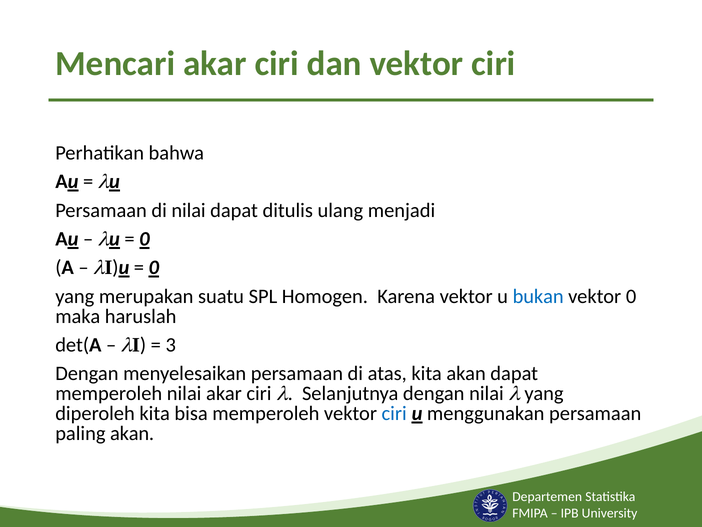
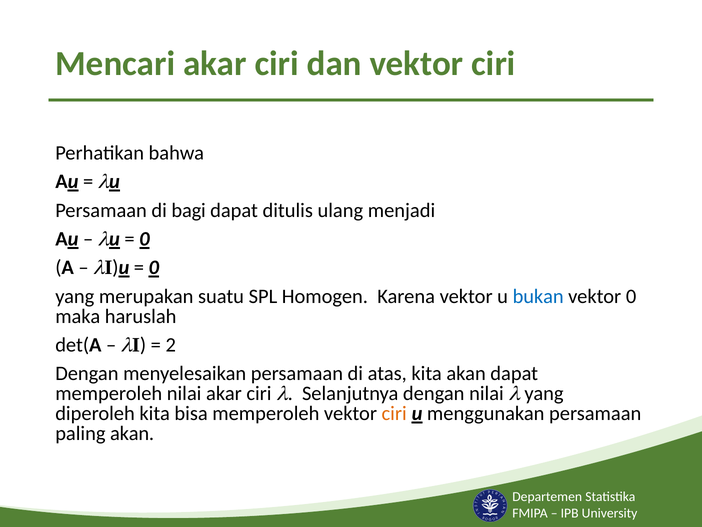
di nilai: nilai -> bagi (189, 210)
3: 3 -> 2 (171, 345)
ciri colour: blue -> orange (394, 413)
